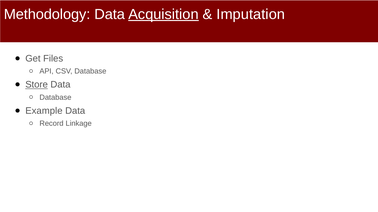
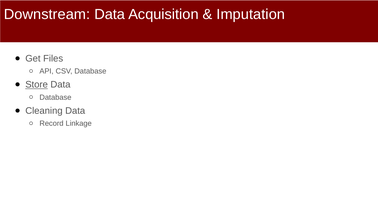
Methodology: Methodology -> Downstream (47, 14)
Acquisition underline: present -> none (163, 14)
Example: Example -> Cleaning (44, 111)
